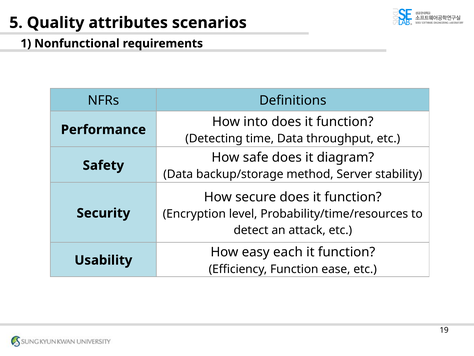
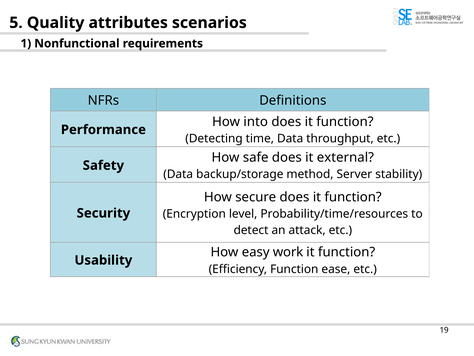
diagram: diagram -> external (345, 157)
each: each -> work (288, 252)
